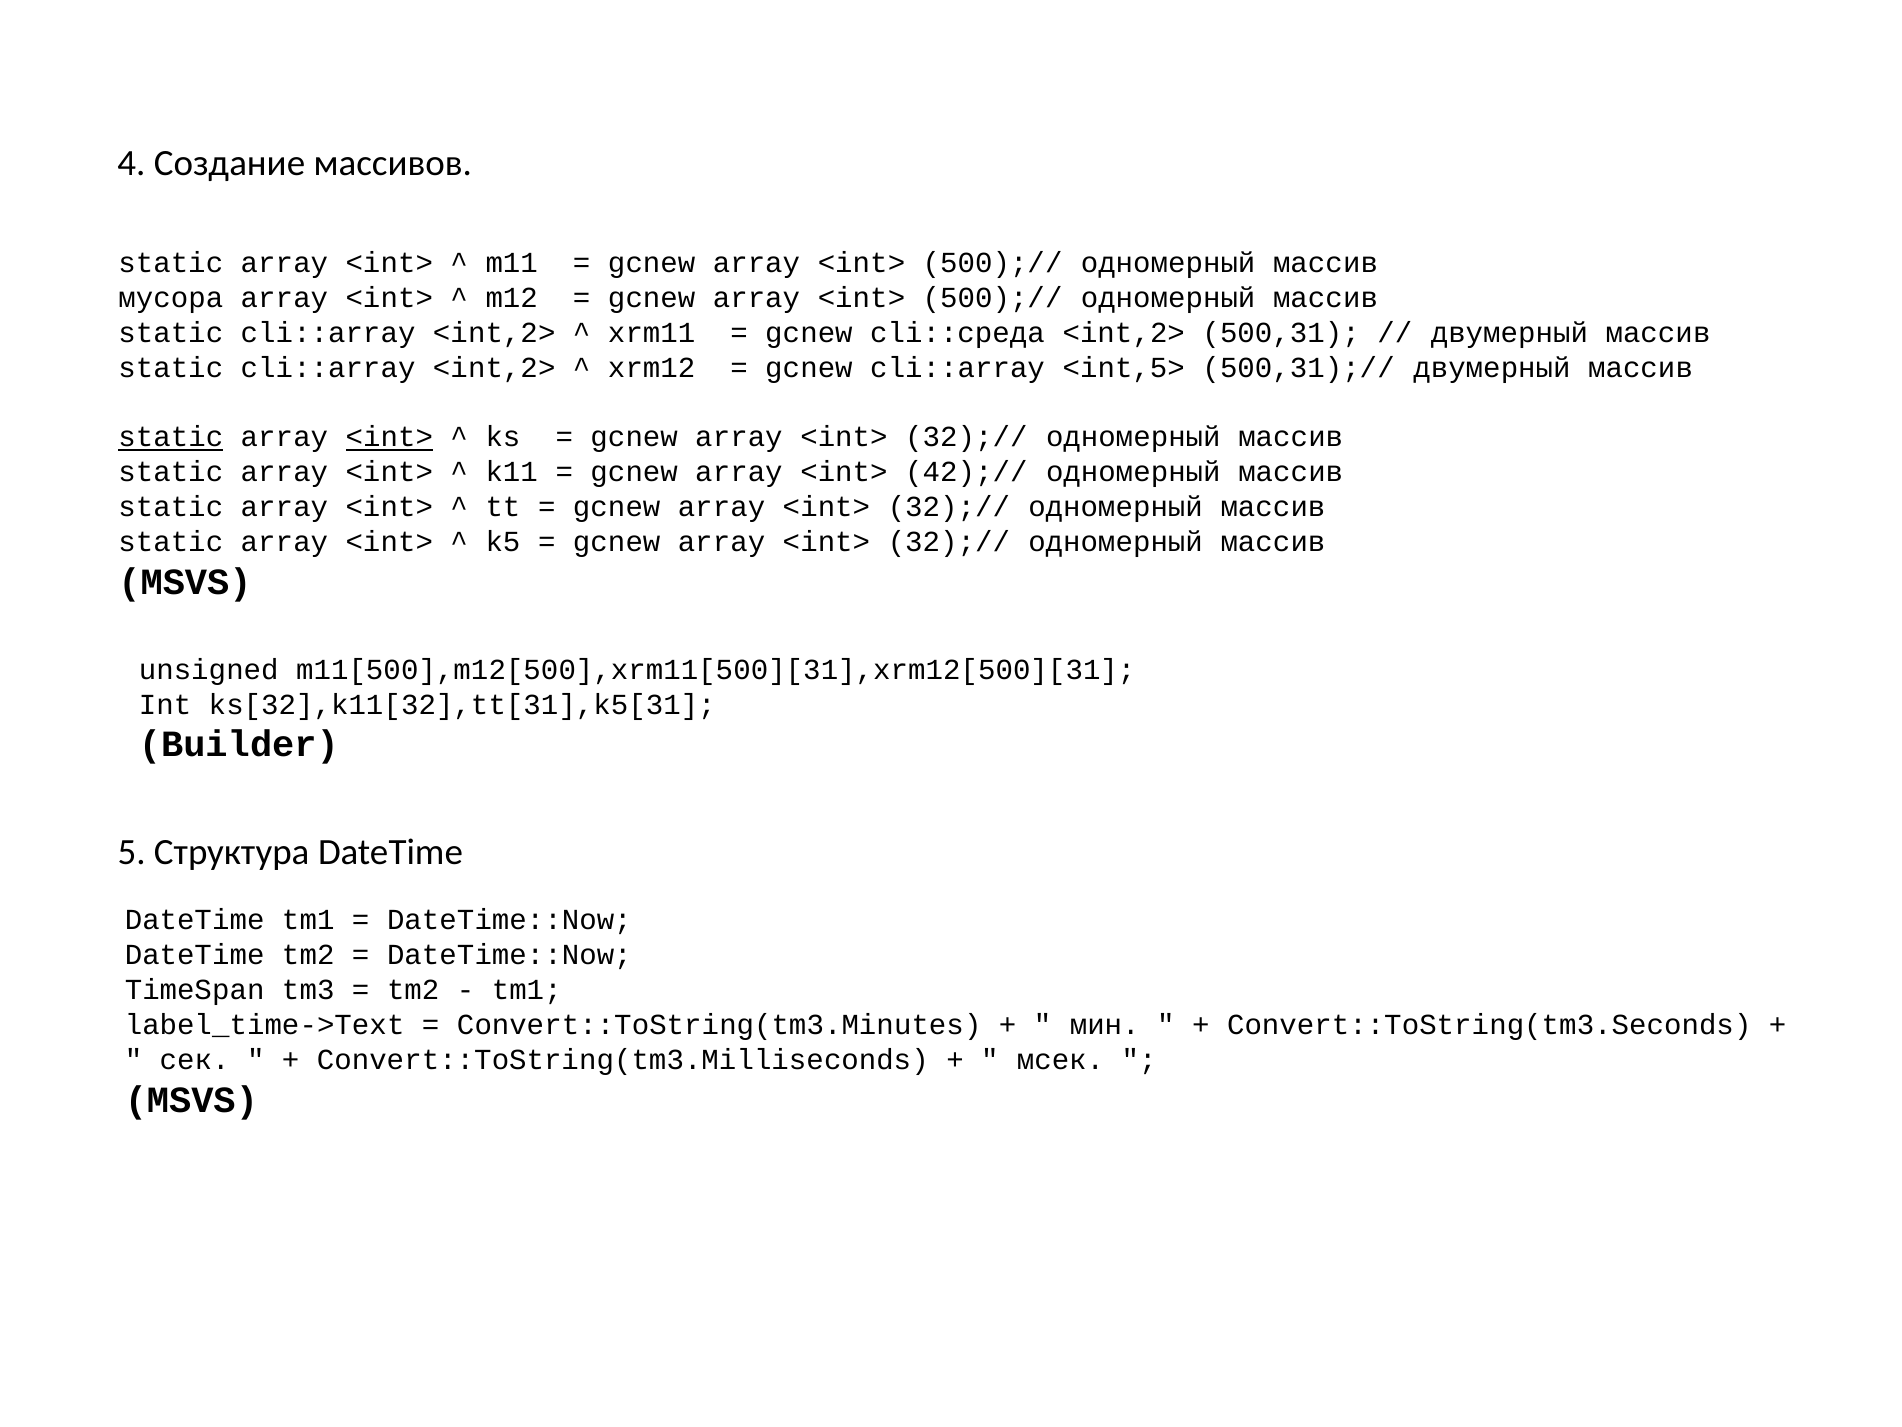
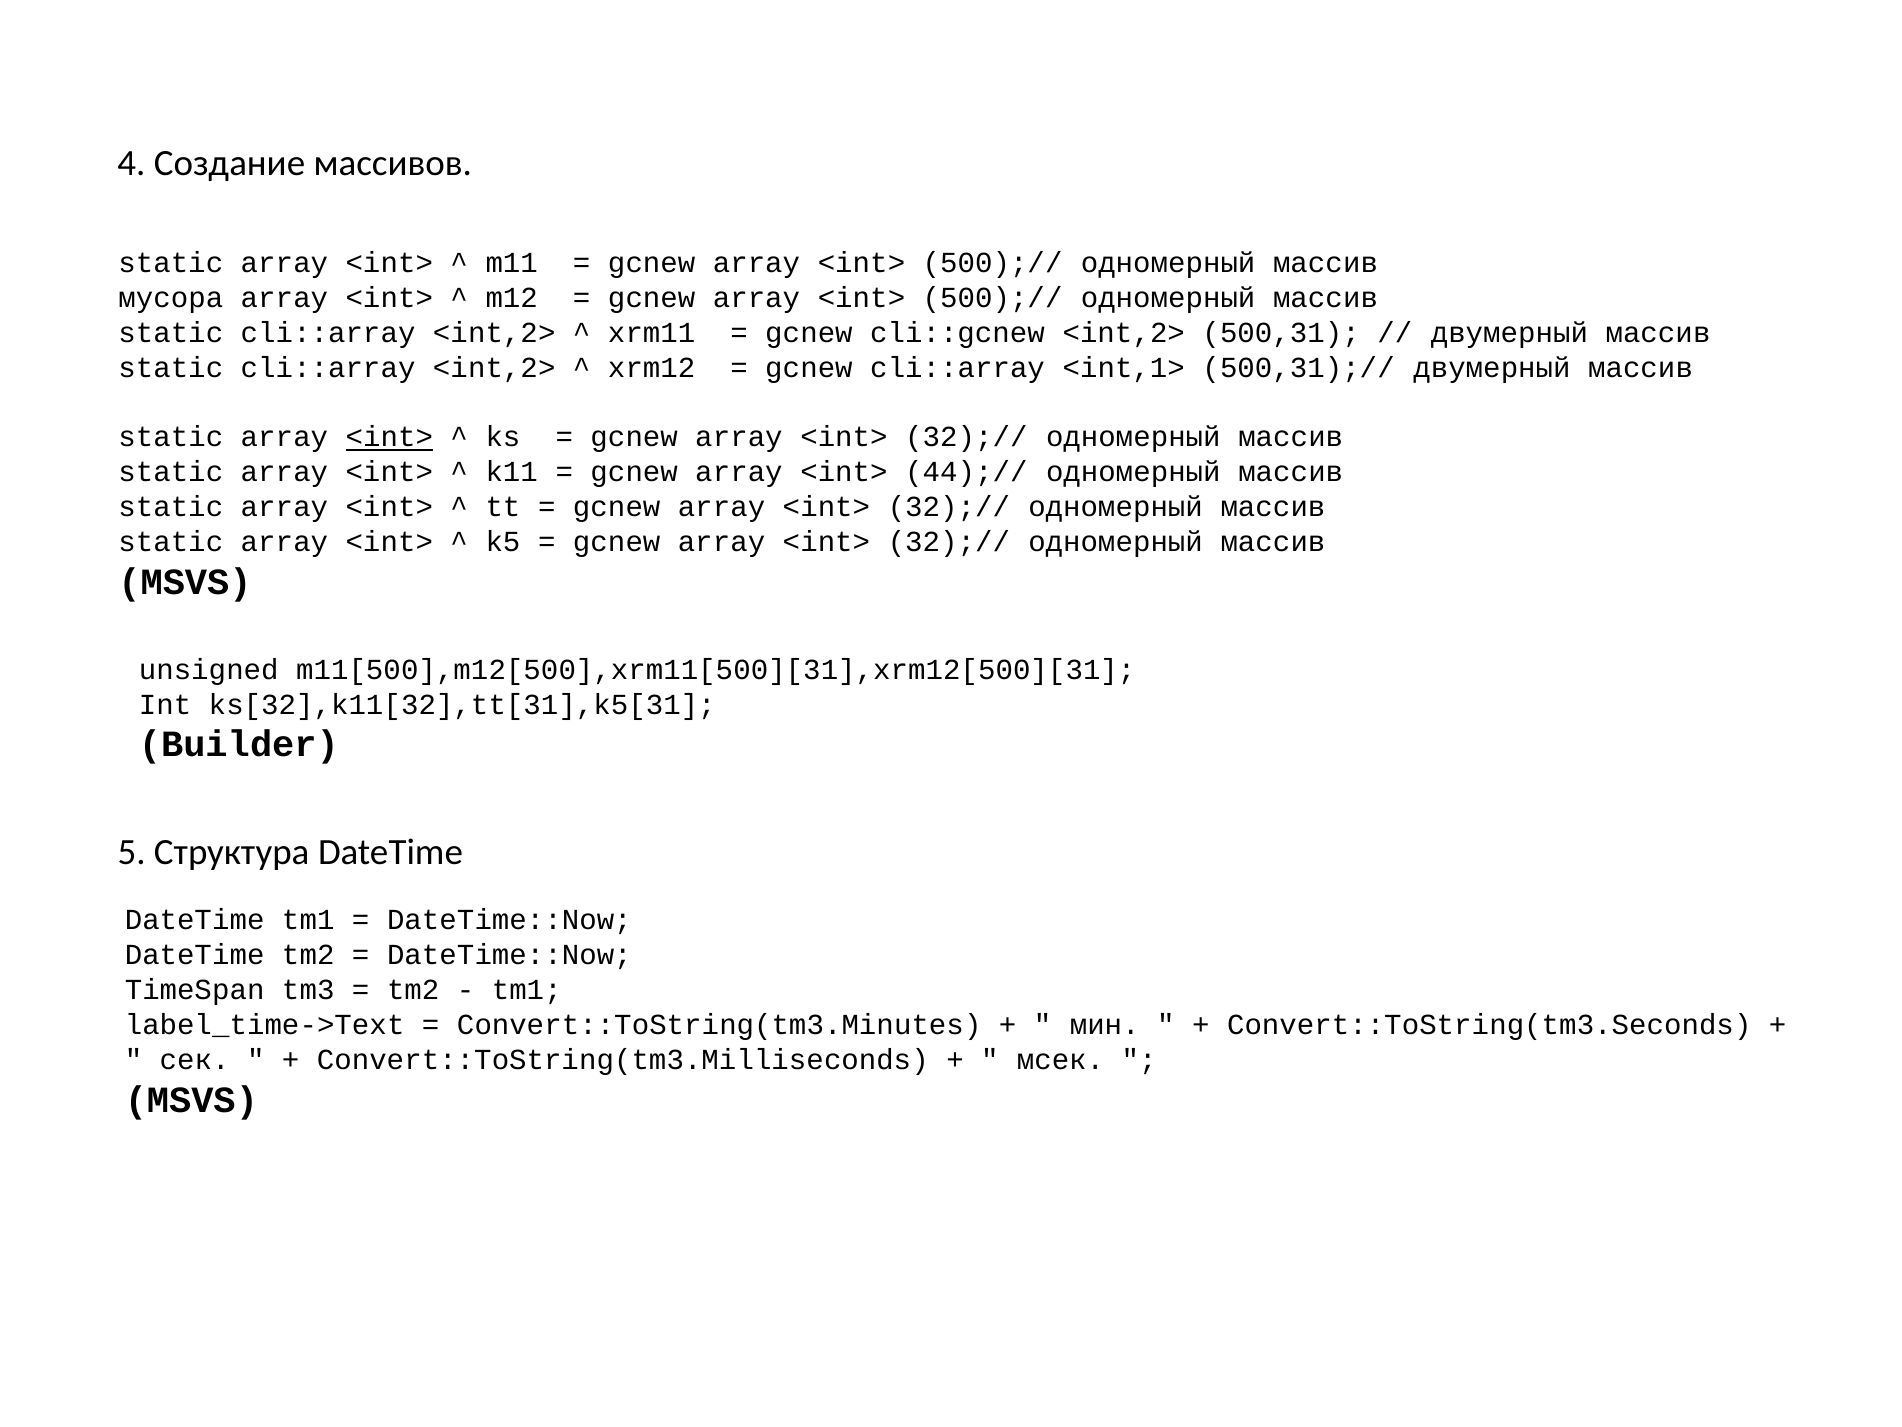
cli::среда: cli::среда -> cli::gcnew (957, 333)
<int,5>: <int,5> -> <int,1> (1124, 367)
static underline: present -> none (171, 437)
42);//: 42);// -> 44);// (966, 472)
